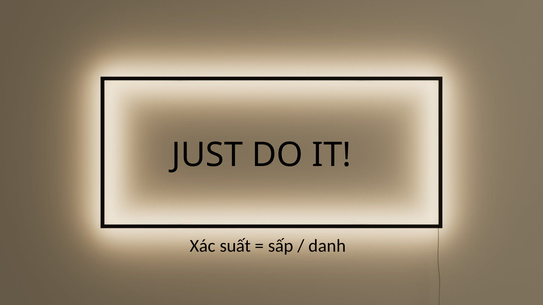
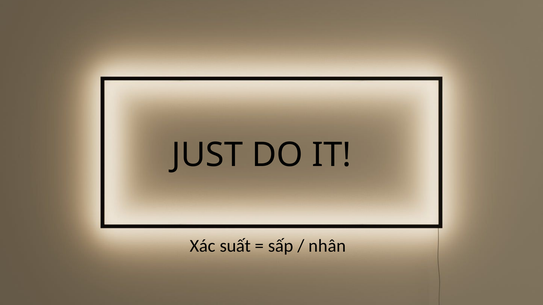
danh: danh -> nhân (327, 246)
